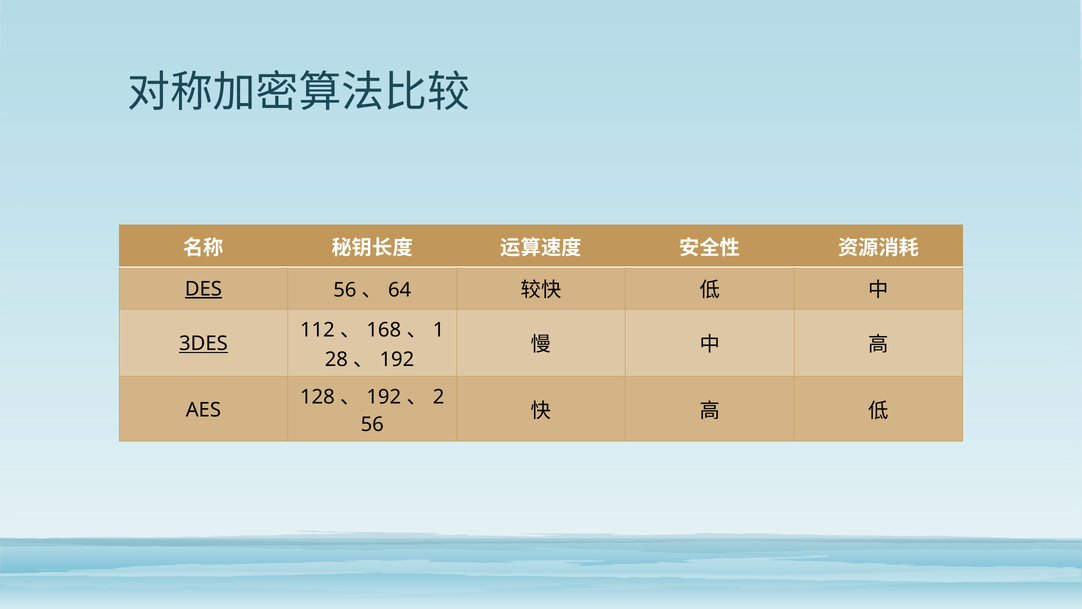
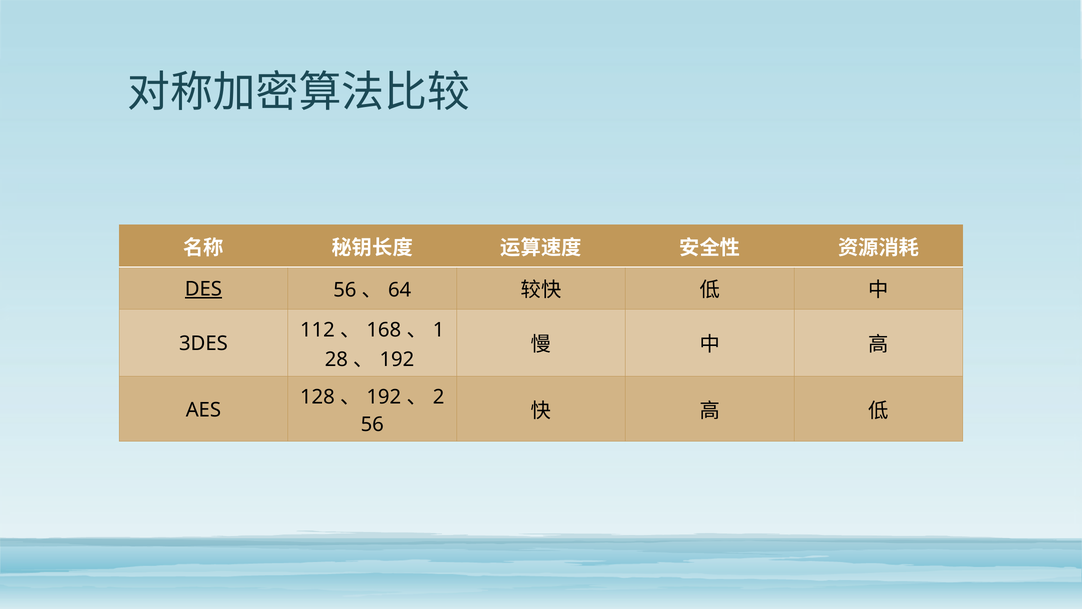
3DES underline: present -> none (203, 344)
